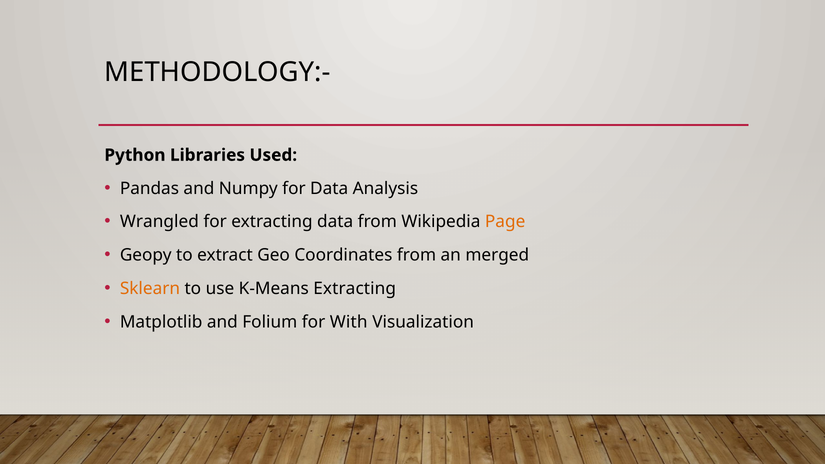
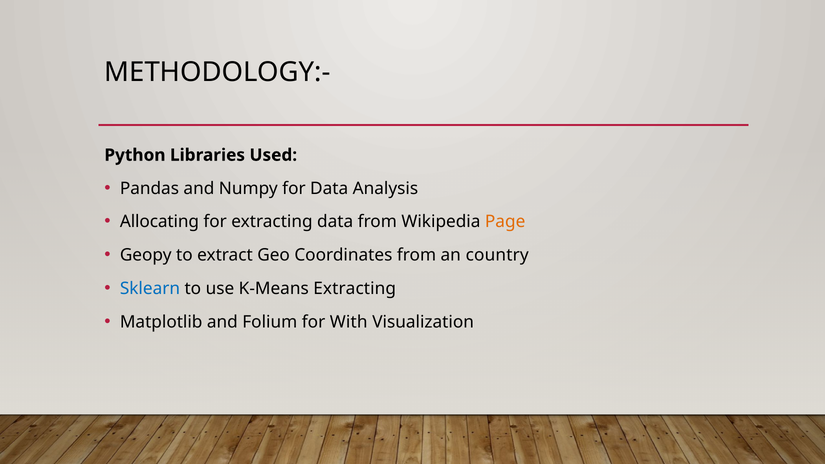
Wrangled: Wrangled -> Allocating (159, 222)
merged: merged -> country (497, 255)
Sklearn colour: orange -> blue (150, 289)
